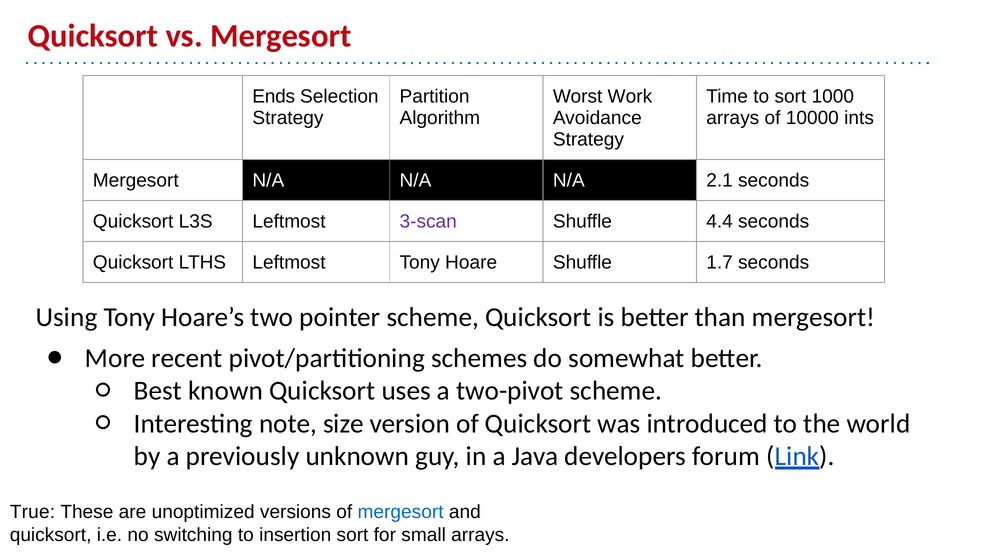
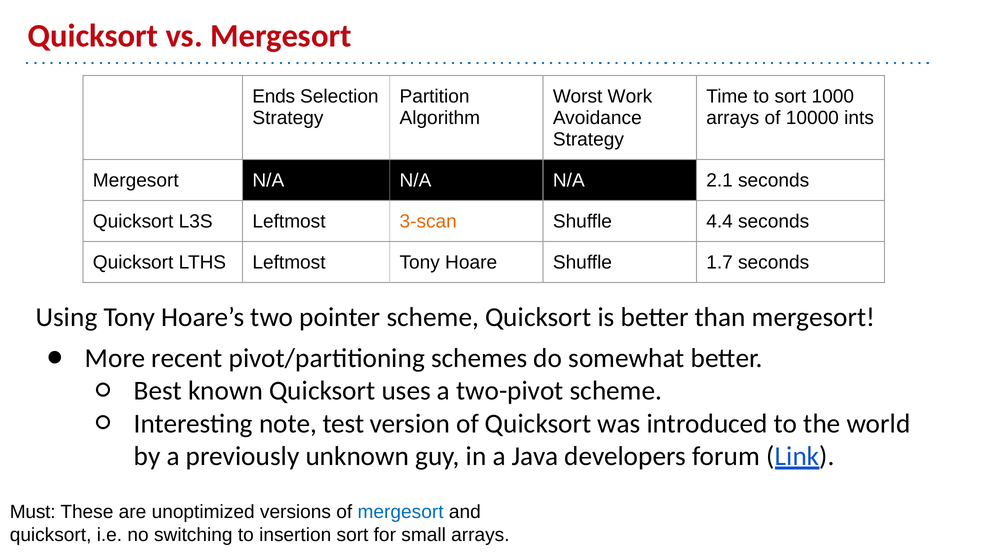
3-scan colour: purple -> orange (428, 221)
size: size -> test (343, 423)
True: True -> Must (33, 512)
